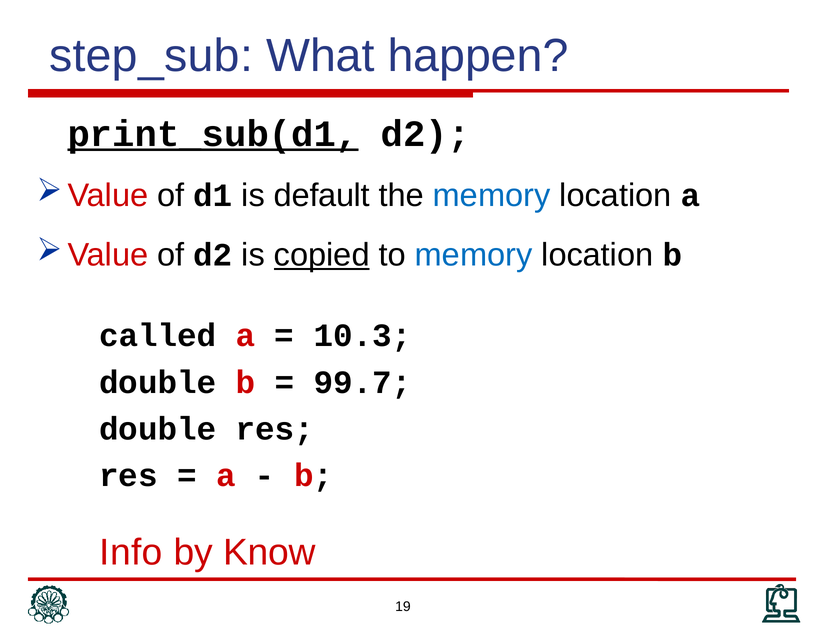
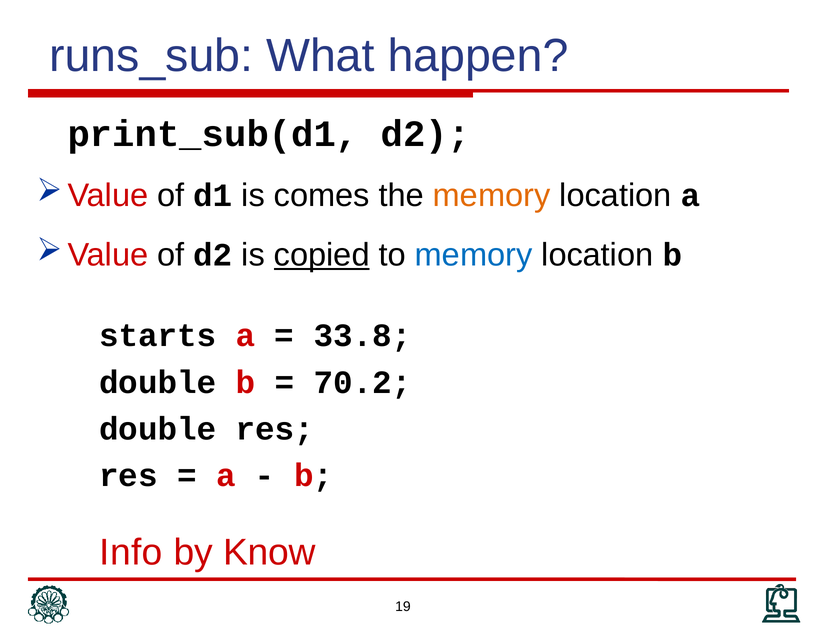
step_sub: step_sub -> runs_sub (151, 56)
print_sub(d1 underline: present -> none (213, 134)
default: default -> comes (322, 196)
memory colour: blue -> orange (492, 196)
called: called -> starts (158, 336)
10.3: 10.3 -> 33.8 (362, 336)
99.7: 99.7 -> 70.2 (362, 383)
